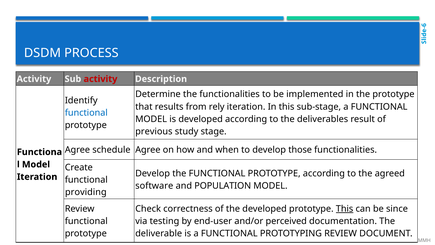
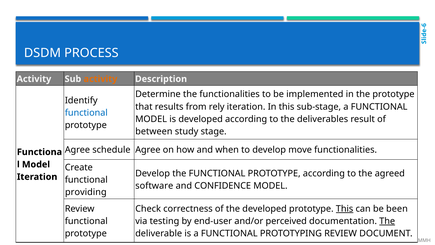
activity colour: red -> orange (100, 79)
previous: previous -> between (154, 131)
those: those -> move (300, 150)
POPULATION: POPULATION -> CONFIDENCE (223, 186)
since: since -> been (397, 208)
The underline: none -> present (387, 221)
